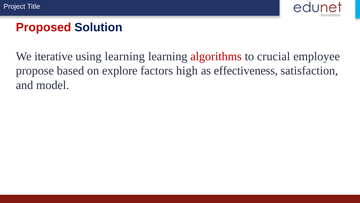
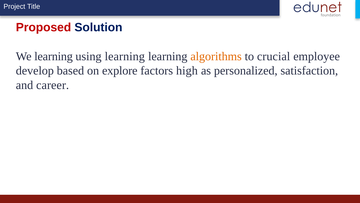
We iterative: iterative -> learning (54, 56)
algorithms colour: red -> orange (216, 56)
propose: propose -> develop (35, 71)
effectiveness: effectiveness -> personalized (246, 71)
model: model -> career (53, 85)
